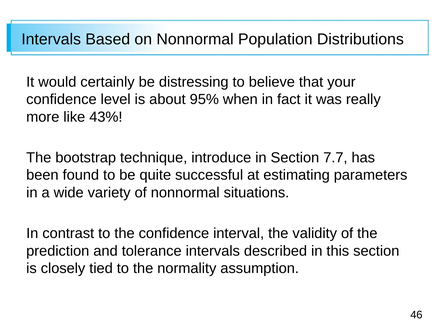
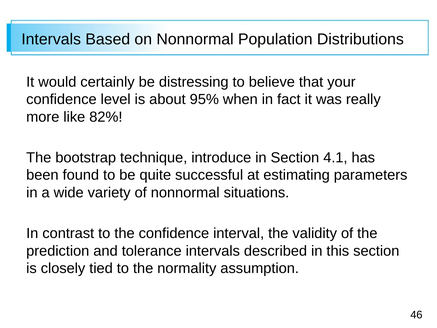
43%: 43% -> 82% (106, 117)
7.7: 7.7 -> 4.1 (335, 158)
